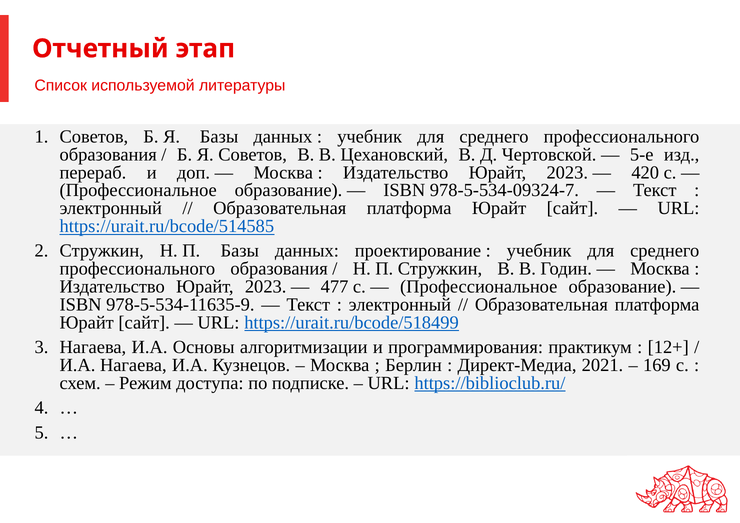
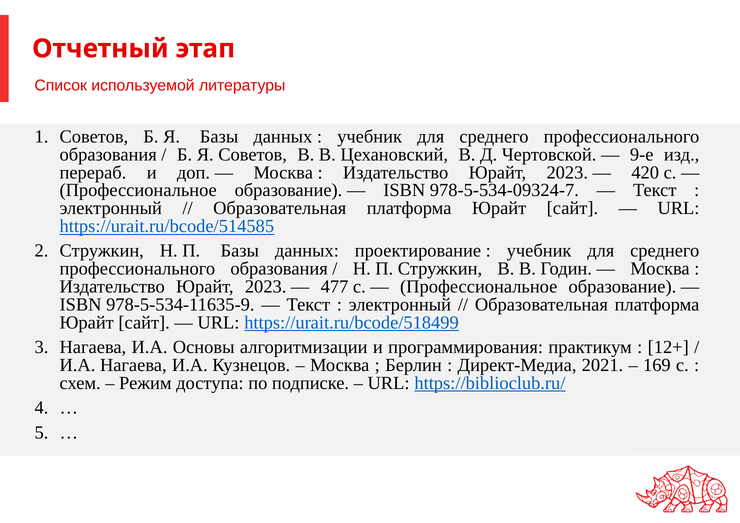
5-е: 5-е -> 9-е (642, 155)
